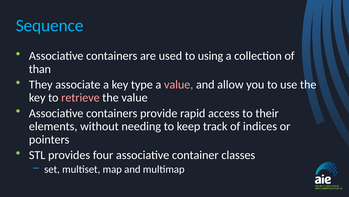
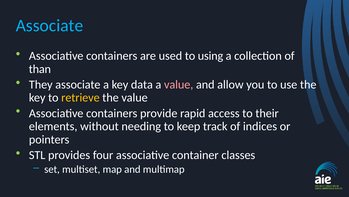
Sequence: Sequence -> Associate (50, 25)
type: type -> data (142, 84)
retrieve colour: pink -> yellow (80, 97)
